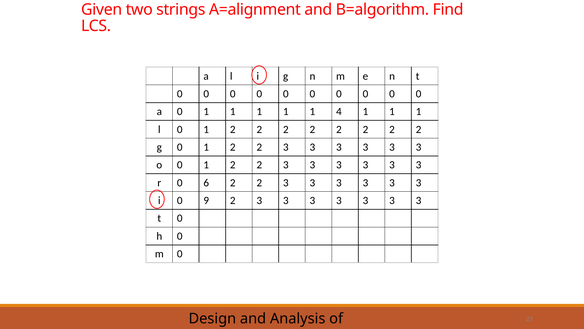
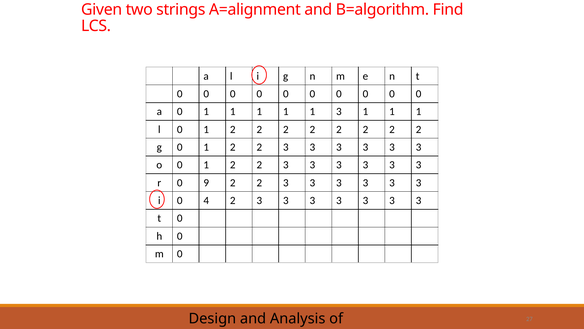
1 4: 4 -> 3 (339, 111)
6: 6 -> 9 (206, 183)
9: 9 -> 4 (206, 200)
